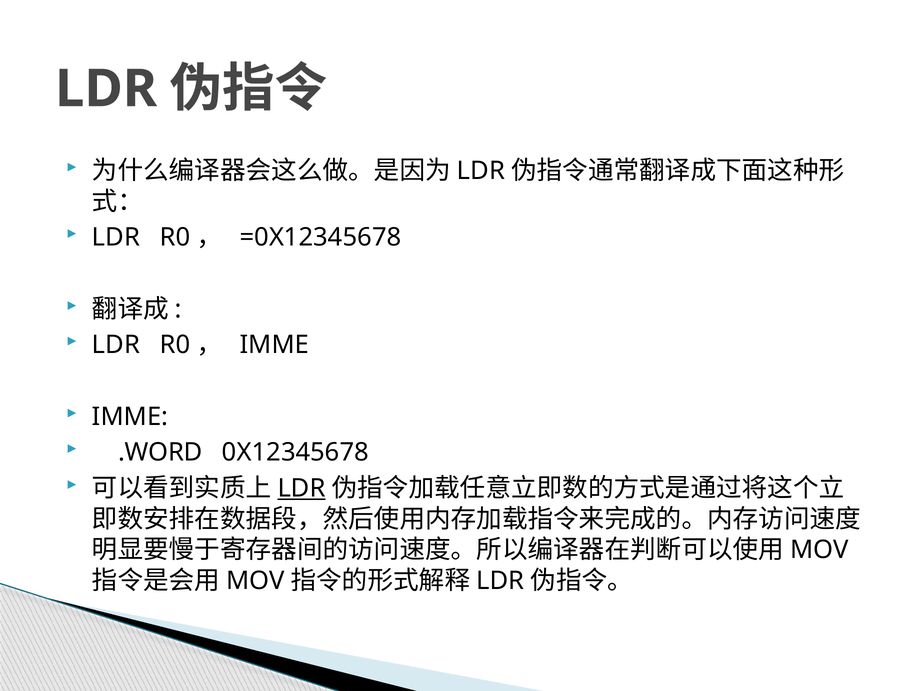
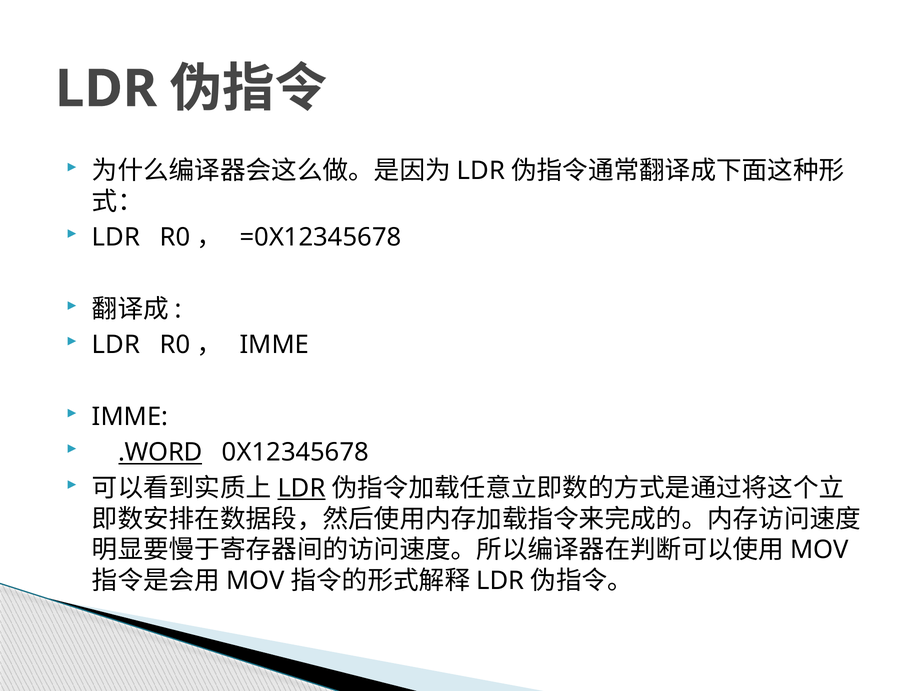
.WORD underline: none -> present (160, 452)
